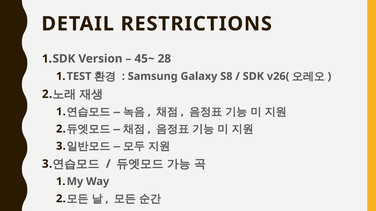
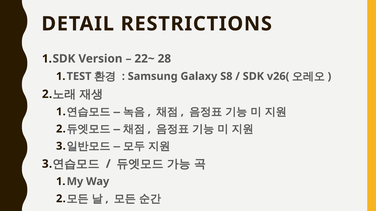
45~: 45~ -> 22~ (145, 59)
